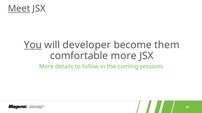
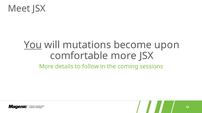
Meet underline: present -> none (19, 9)
developer: developer -> mutations (87, 45)
them: them -> upon (167, 45)
